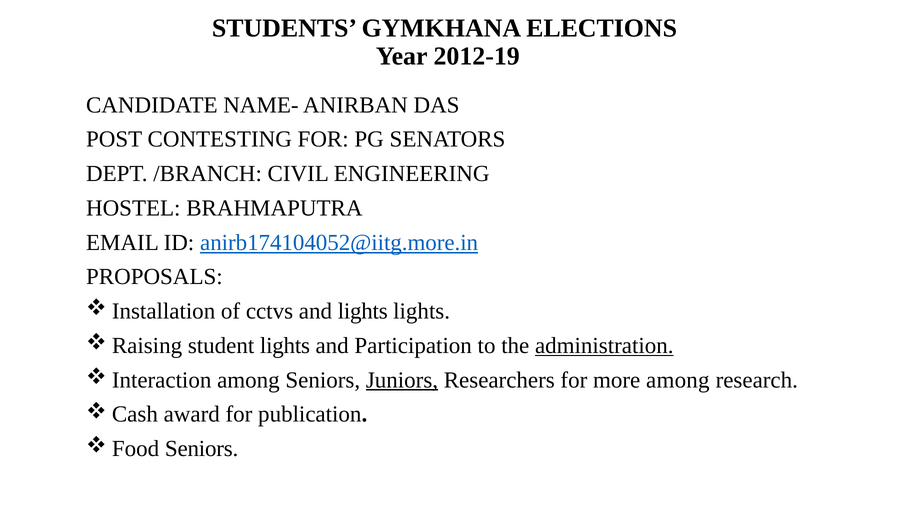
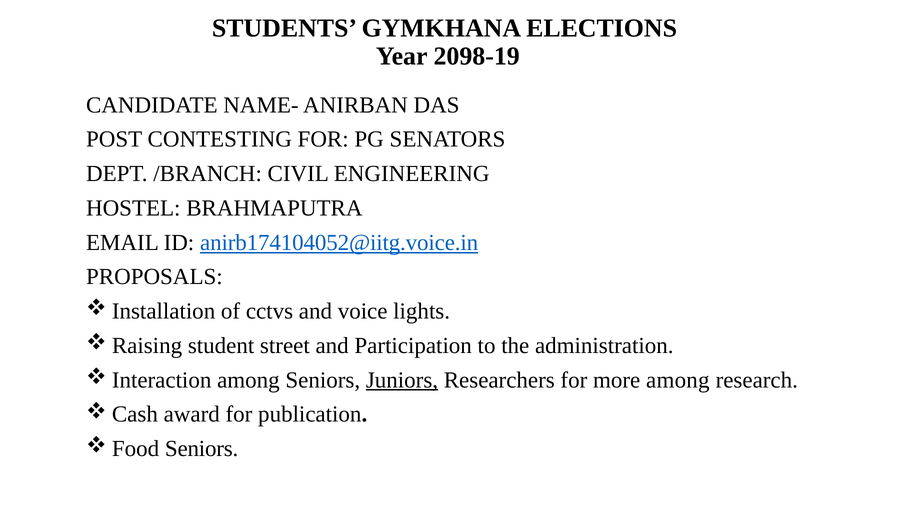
2012-19: 2012-19 -> 2098-19 (477, 56)
anirb174104052@iitg.more.in: anirb174104052@iitg.more.in -> anirb174104052@iitg.voice.in (339, 243)
and lights: lights -> voice (363, 312)
student lights: lights -> street (285, 346)
administration underline: present -> none (604, 346)
